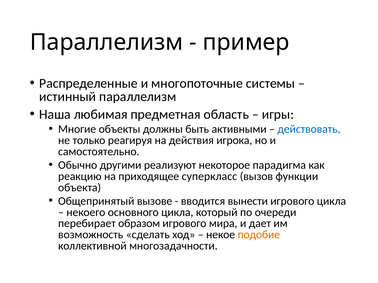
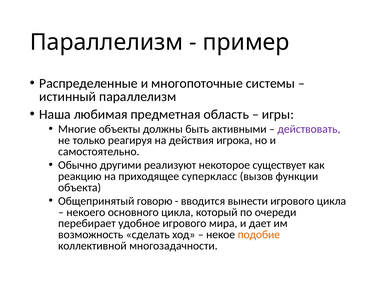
действовать colour: blue -> purple (309, 129)
парадигма: парадигма -> существует (279, 165)
вызове: вызове -> говорю (155, 201)
образом: образом -> удобное (139, 224)
